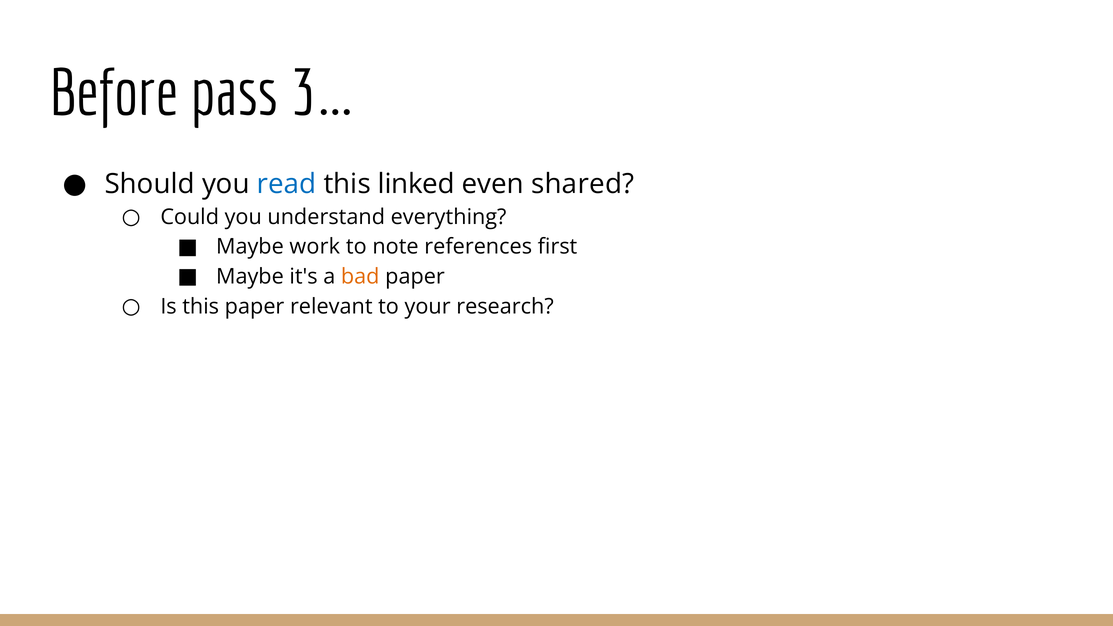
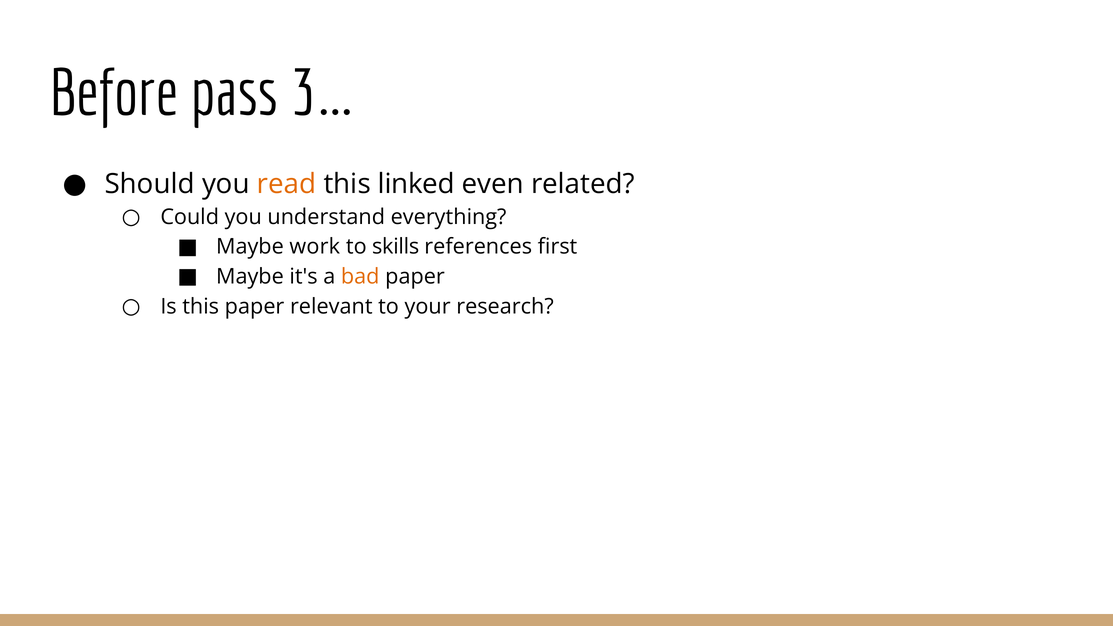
read colour: blue -> orange (287, 184)
shared: shared -> related (583, 184)
note: note -> skills (396, 247)
